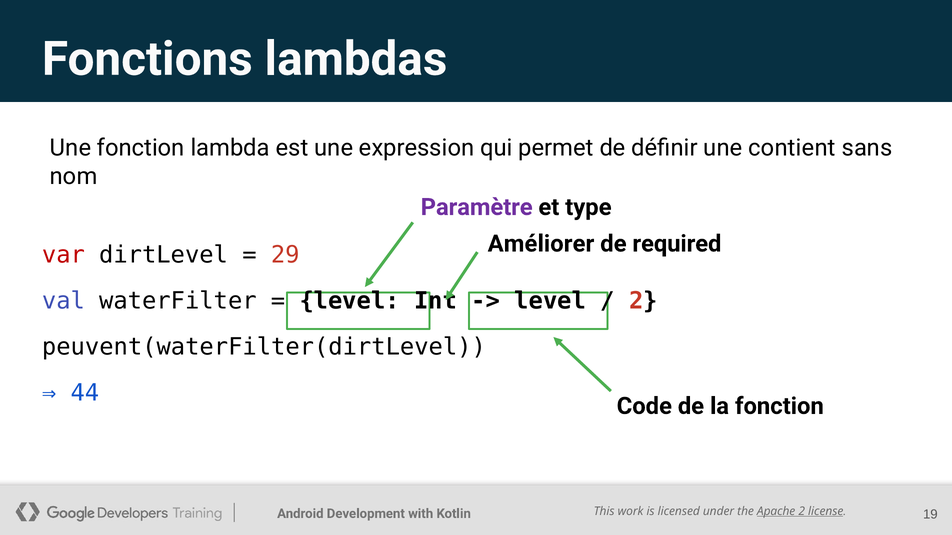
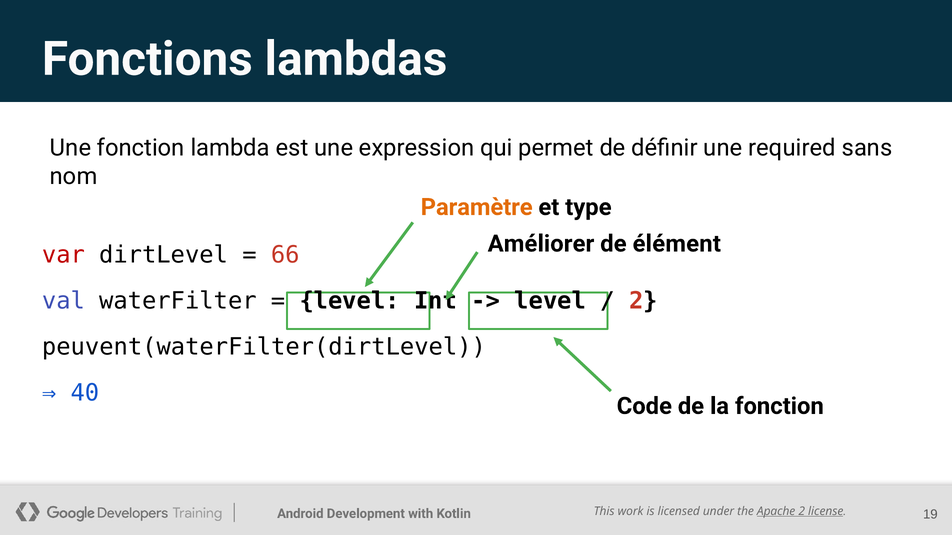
contient: contient -> required (792, 148)
Paramètre colour: purple -> orange (477, 207)
required: required -> élément (677, 244)
29: 29 -> 66 (285, 255)
44: 44 -> 40 (85, 393)
